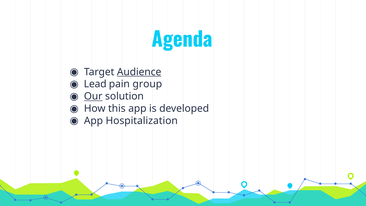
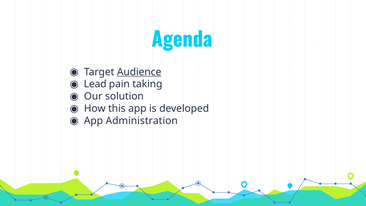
group: group -> taking (147, 84)
Our underline: present -> none (93, 96)
Hospitalization: Hospitalization -> Administration (142, 121)
